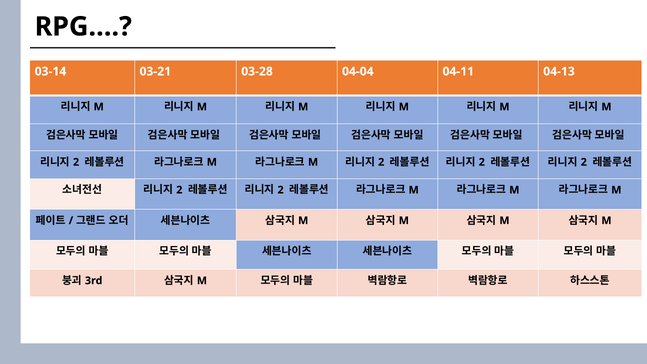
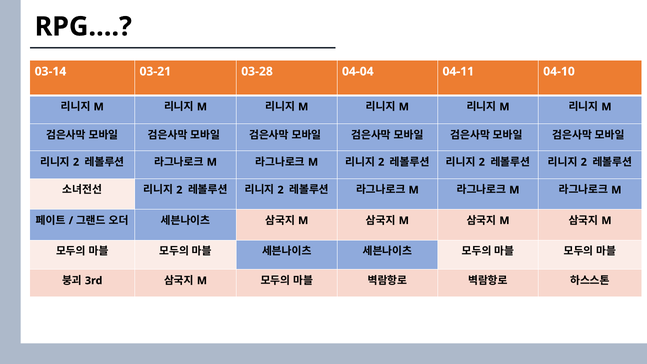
04-13: 04-13 -> 04-10 (559, 71)
